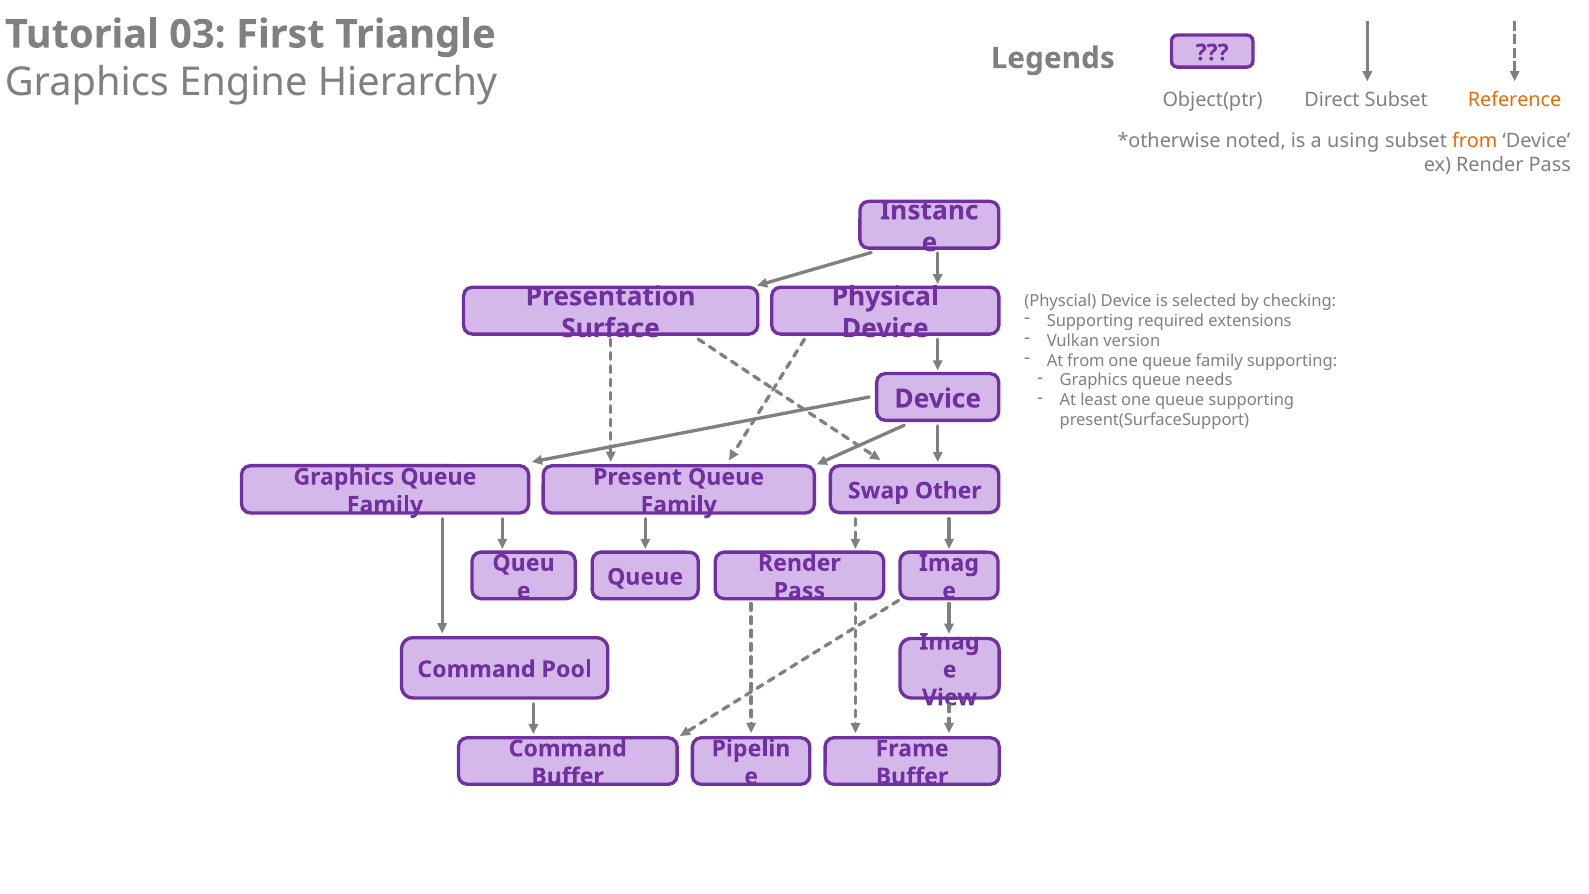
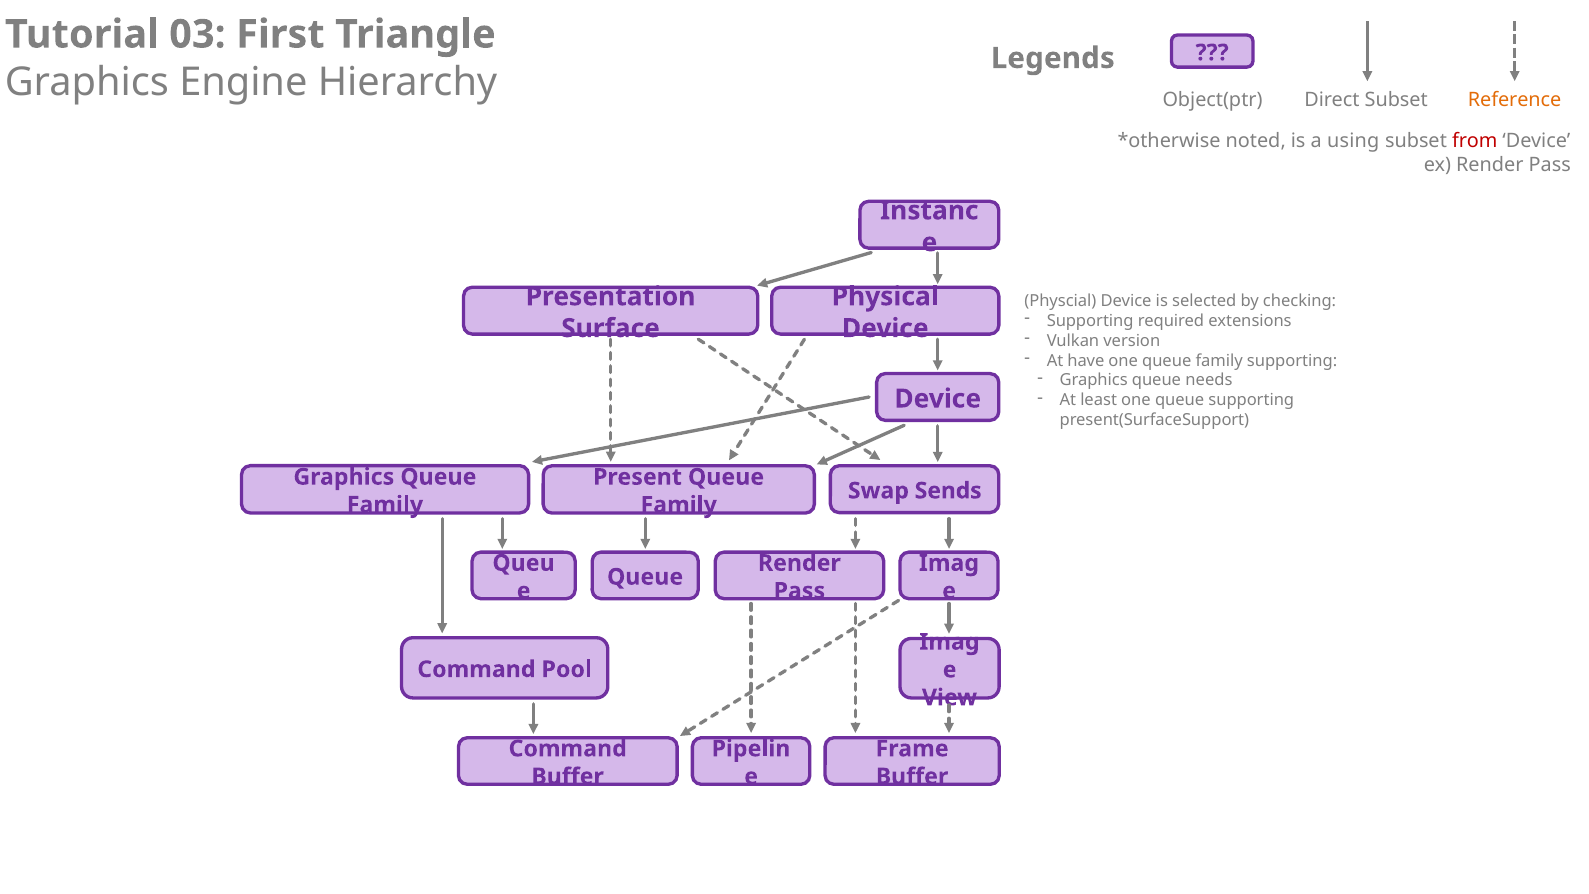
from colour: orange -> red (1475, 141)
At from: from -> have (1086, 361)
Other: Other -> Sends (948, 491)
